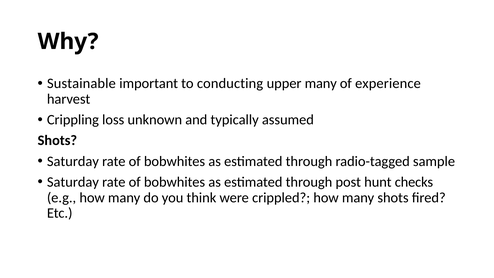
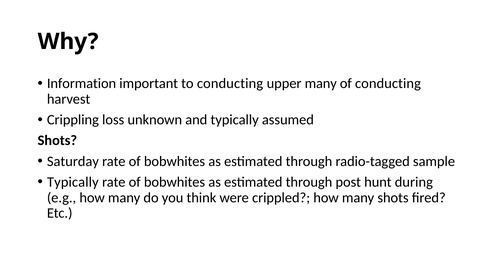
Sustainable: Sustainable -> Information (82, 84)
of experience: experience -> conducting (388, 84)
Saturday: Saturday -> Typically (73, 182)
checks: checks -> during (414, 182)
